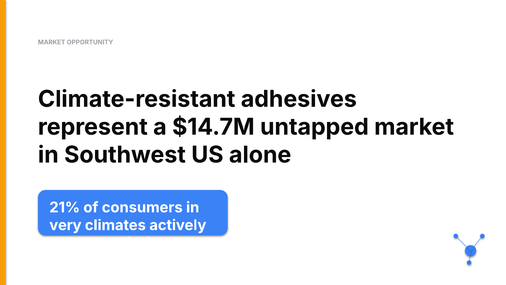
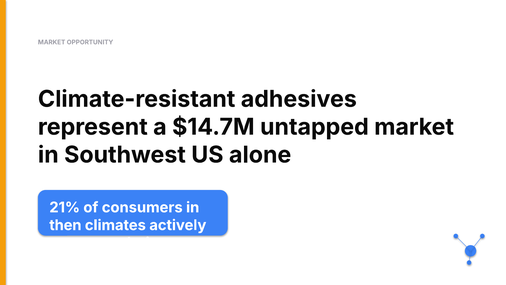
very: very -> then (65, 225)
